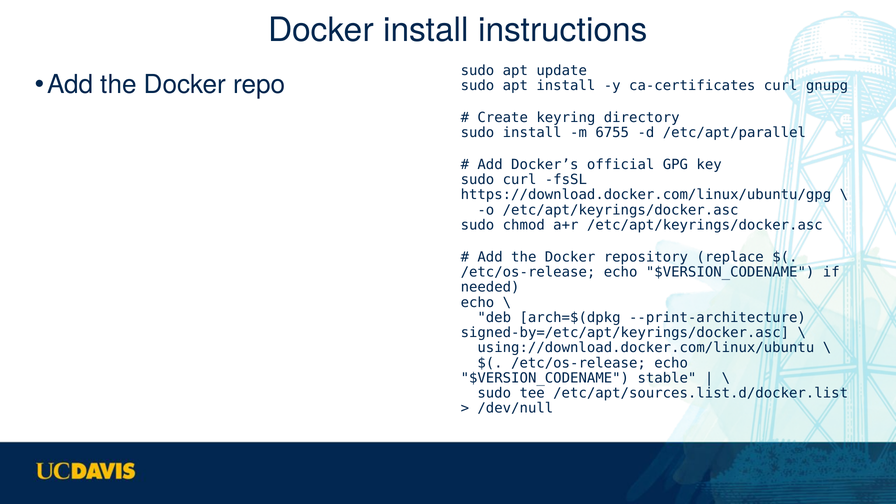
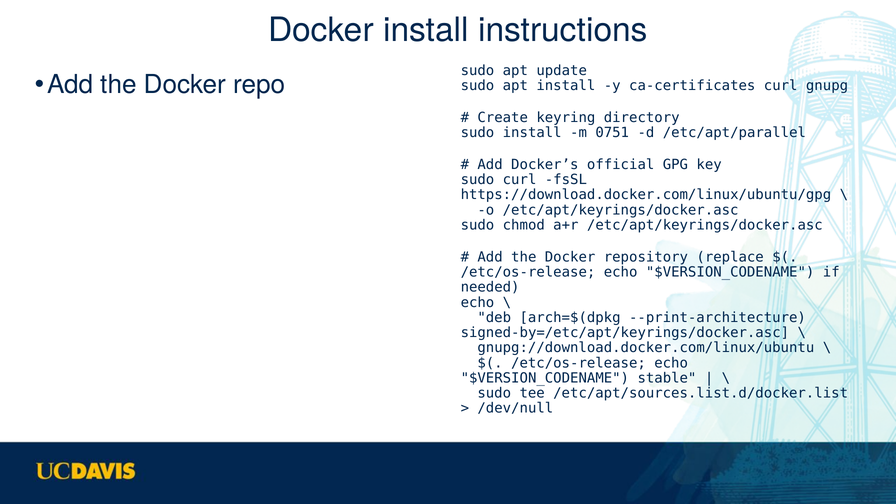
6755: 6755 -> 0751 (612, 133)
using://download.docker.com/linux/ubuntu: using://download.docker.com/linux/ubuntu -> gnupg://download.docker.com/linux/ubuntu (646, 348)
